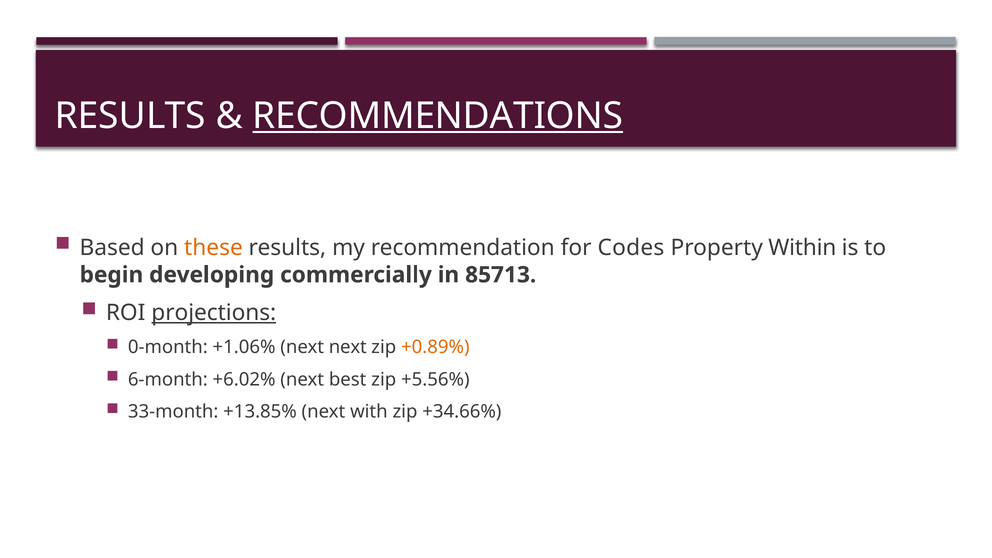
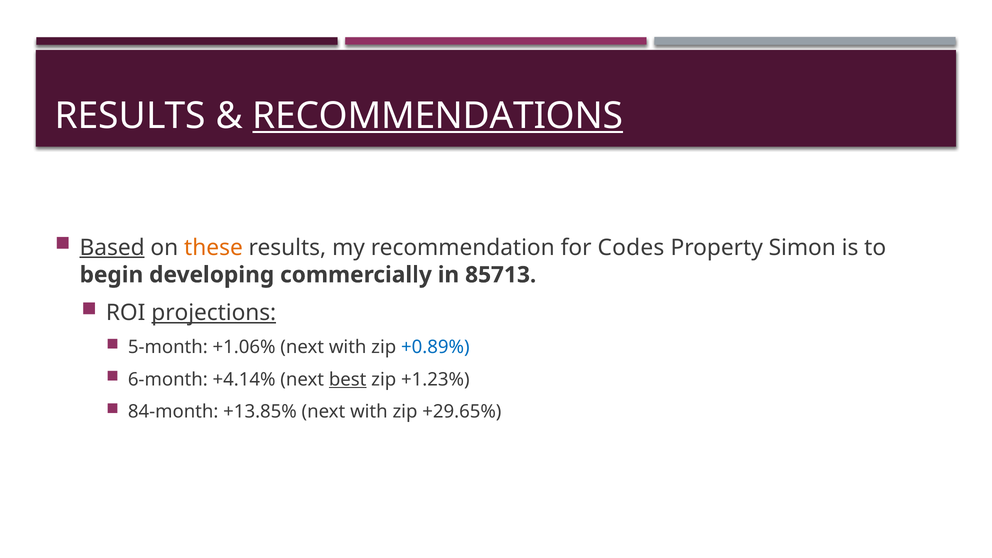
Based underline: none -> present (112, 248)
Within: Within -> Simon (802, 248)
0-month: 0-month -> 5-month (168, 347)
+1.06% next next: next -> with (348, 347)
+0.89% colour: orange -> blue (435, 347)
+6.02%: +6.02% -> +4.14% (244, 380)
best underline: none -> present (348, 380)
+5.56%: +5.56% -> +1.23% (435, 380)
33-month: 33-month -> 84-month (173, 412)
+34.66%: +34.66% -> +29.65% (462, 412)
